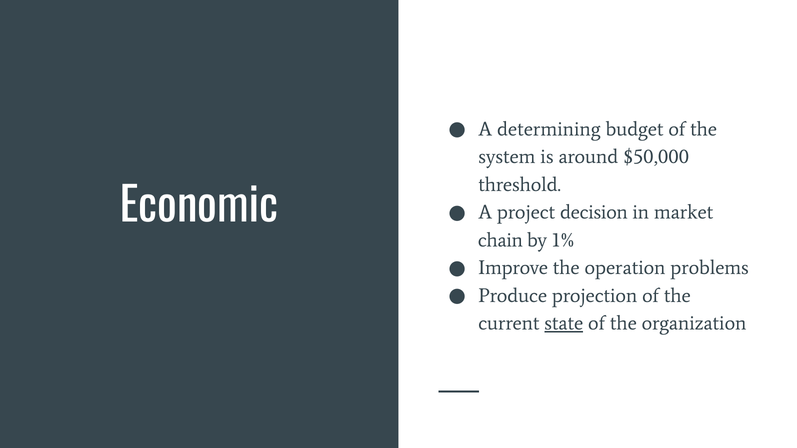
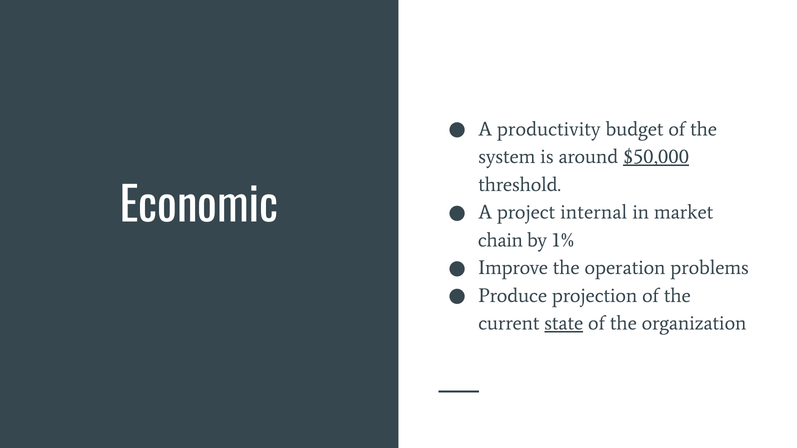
determining: determining -> productivity (549, 129)
$50,000 underline: none -> present (656, 157)
decision: decision -> internal (594, 212)
